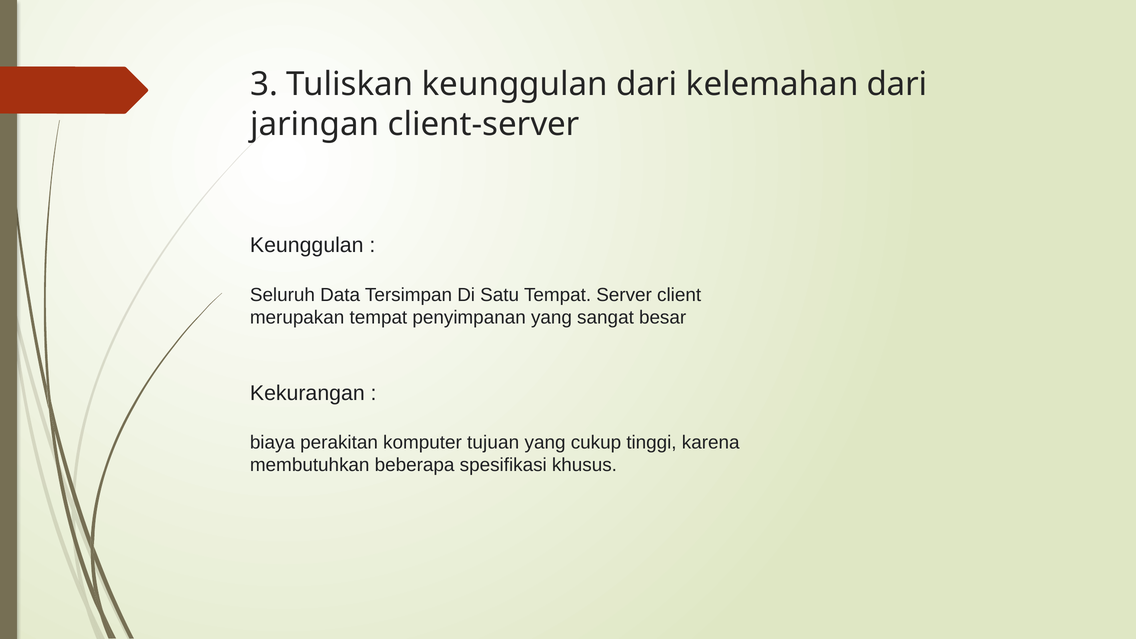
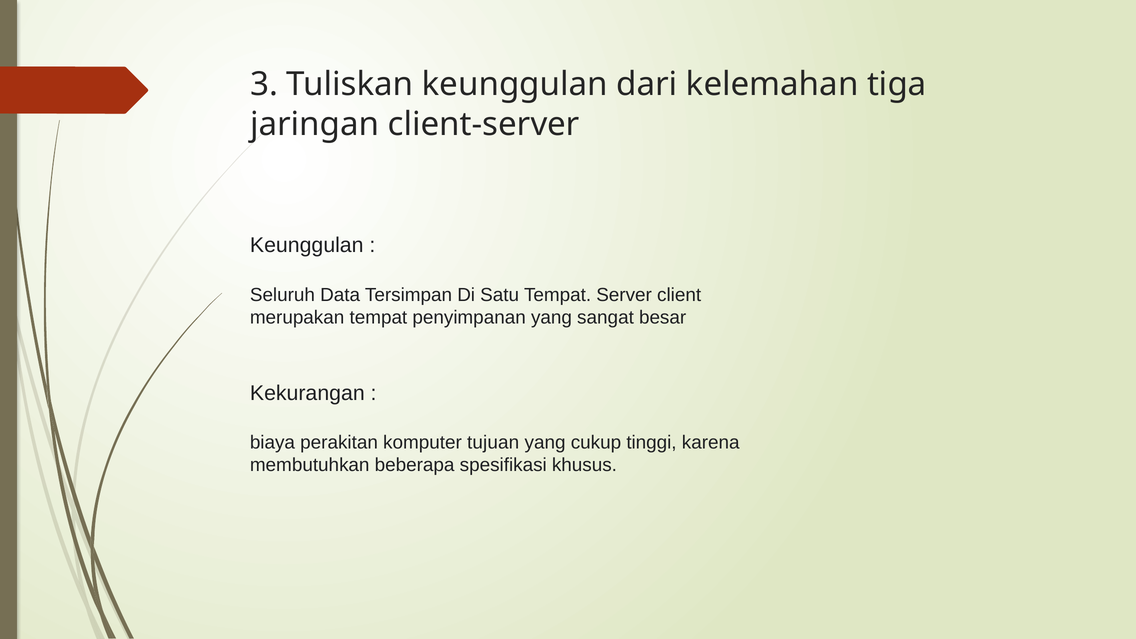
kelemahan dari: dari -> tiga (897, 85)
